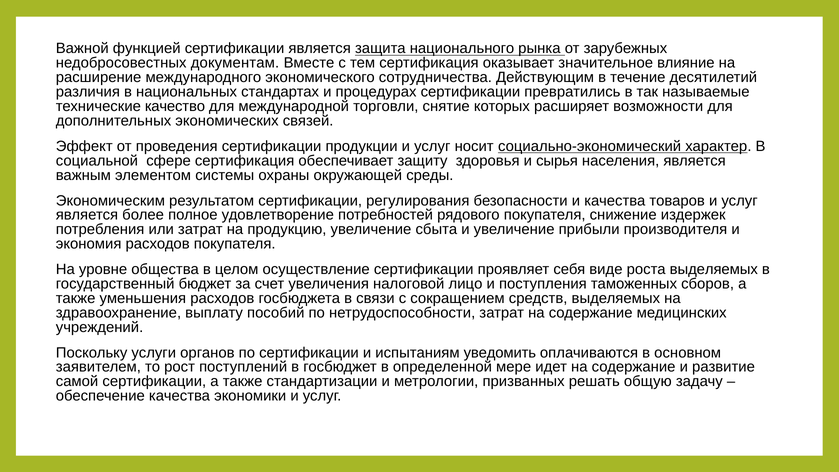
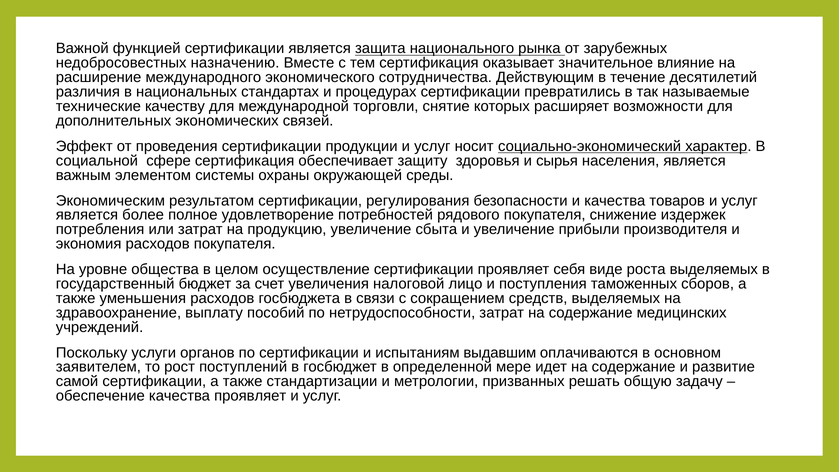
документам: документам -> назначению (235, 63)
качество: качество -> качеству (175, 106)
уведомить: уведомить -> выдавшим (500, 353)
качества экономики: экономики -> проявляет (250, 396)
